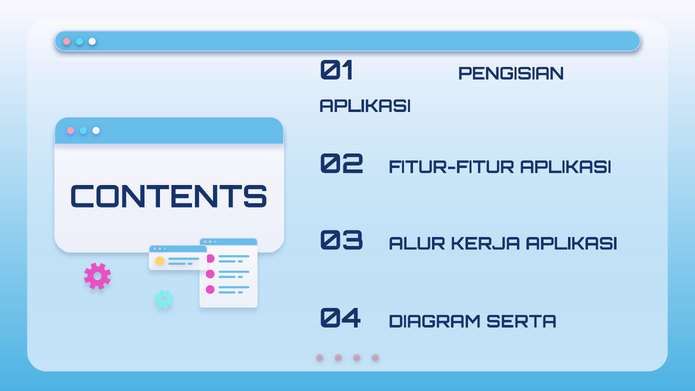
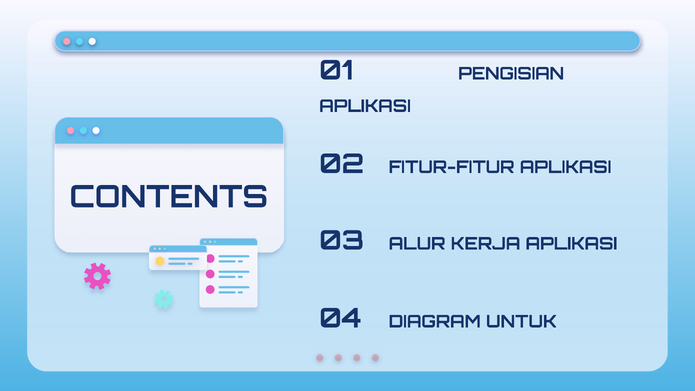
SERTA: SERTA -> UNTUK (522, 322)
